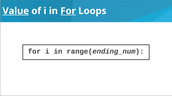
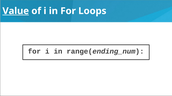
For underline: present -> none (68, 11)
